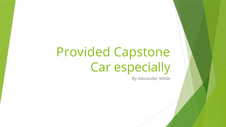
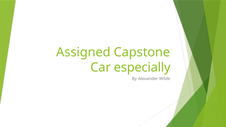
Provided: Provided -> Assigned (83, 52)
